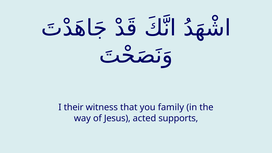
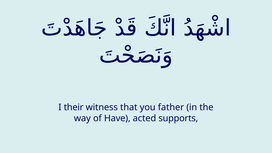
family: family -> father (171, 107)
Jesus: Jesus -> Have (117, 118)
